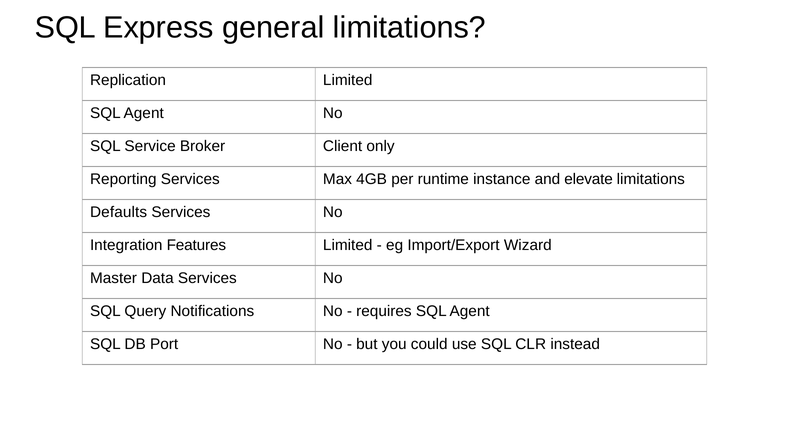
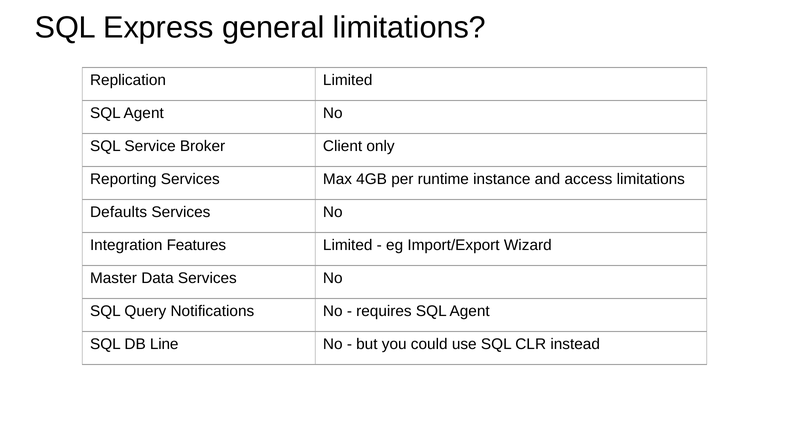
elevate: elevate -> access (588, 179)
Port: Port -> Line (164, 344)
